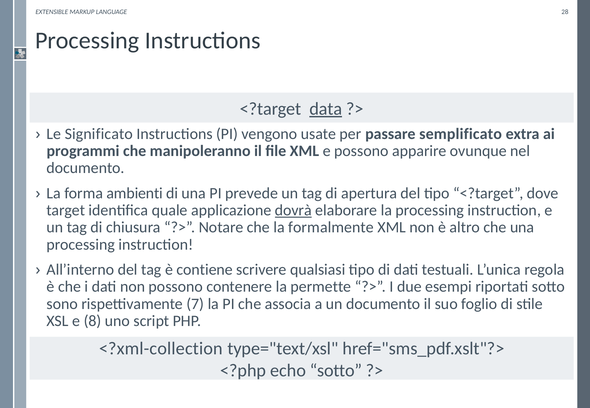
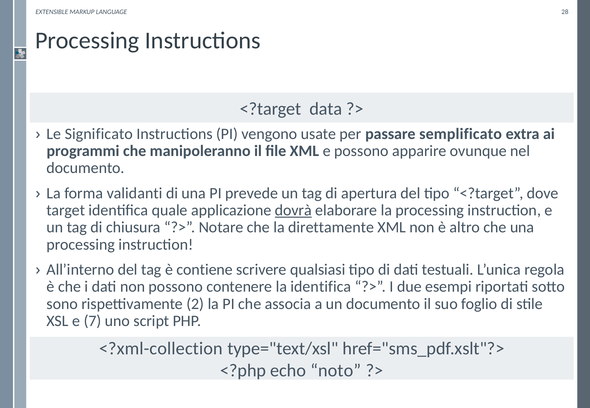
data underline: present -> none (326, 109)
ambienti: ambienti -> validanti (135, 193)
formalmente: formalmente -> direttamente (331, 228)
la permette: permette -> identifica (321, 287)
7: 7 -> 2 (195, 304)
8: 8 -> 7 (93, 321)
echo sotto: sotto -> noto (336, 371)
